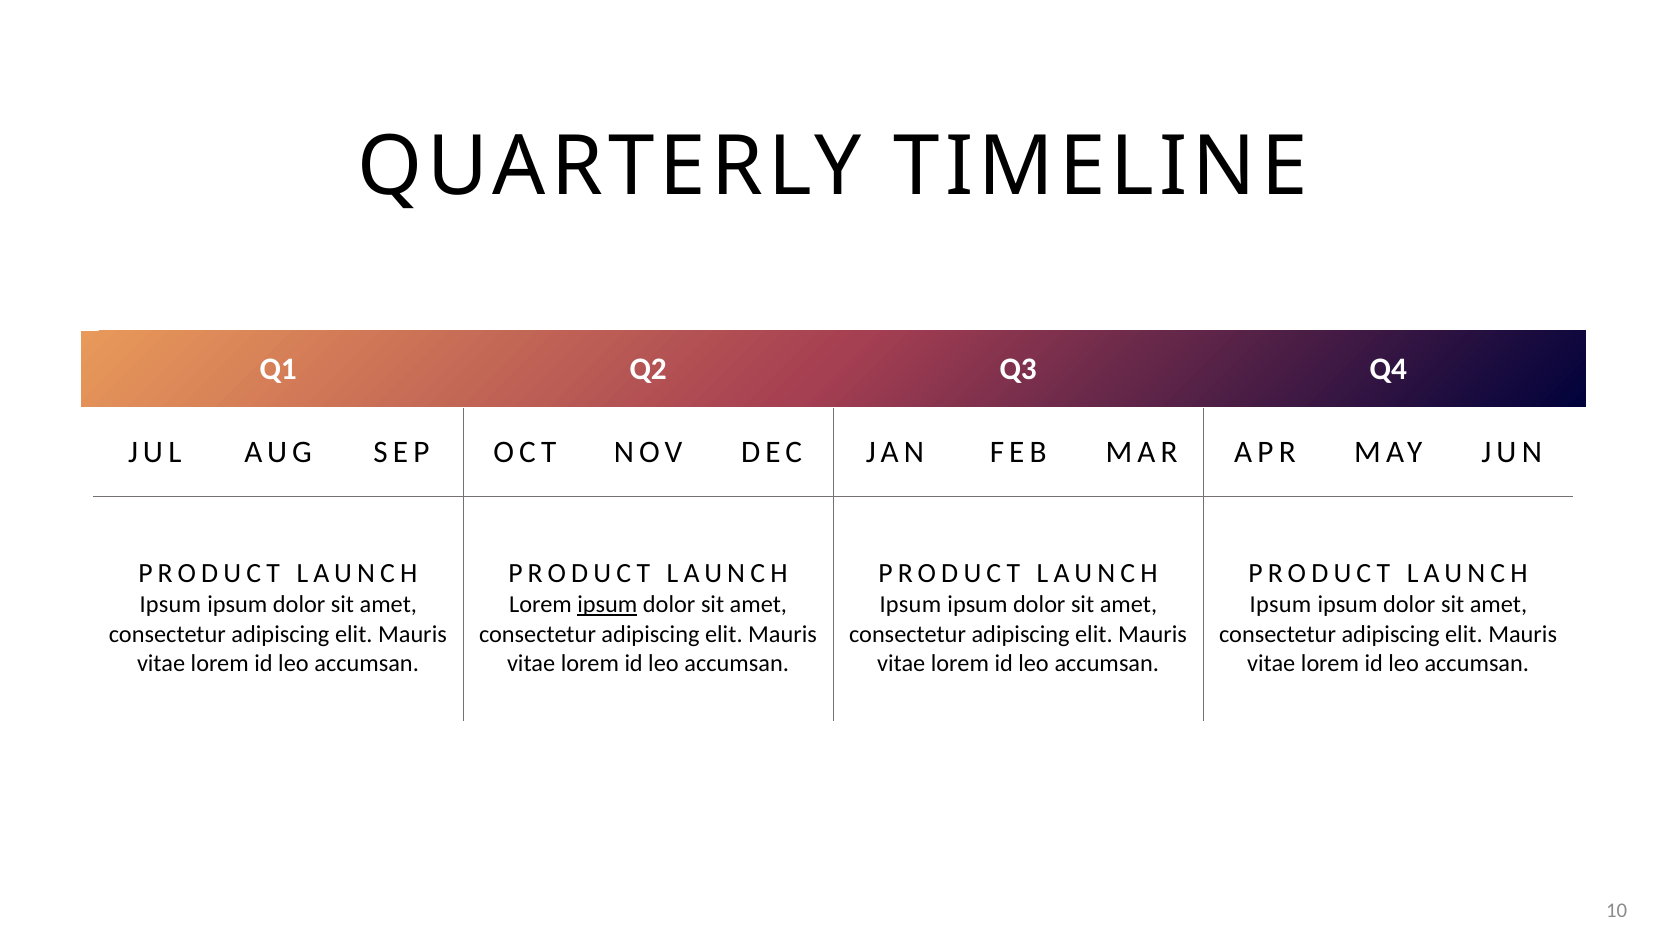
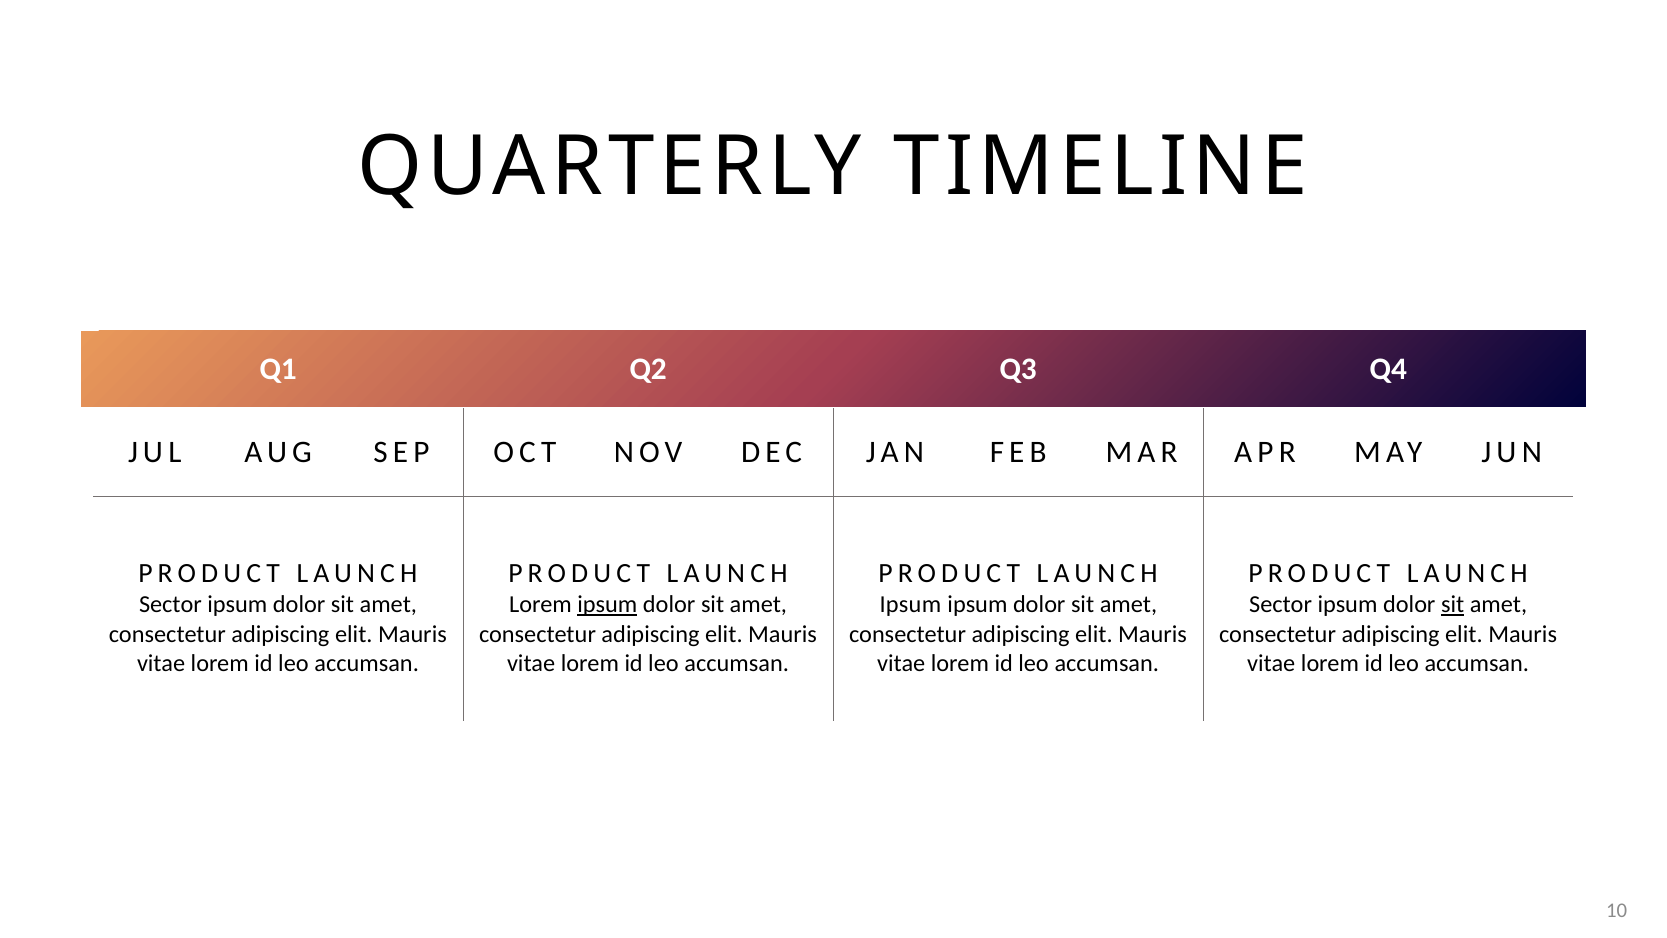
Ipsum: Ipsum -> Sector (170, 604)
Ipsum: Ipsum -> Sector (1281, 604)
sit underline: none -> present (1453, 604)
